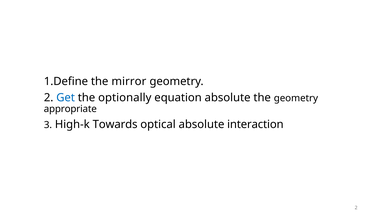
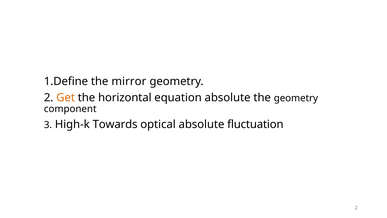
Get colour: blue -> orange (66, 97)
optionally: optionally -> horizontal (125, 97)
appropriate: appropriate -> component (70, 109)
interaction: interaction -> fluctuation (255, 124)
